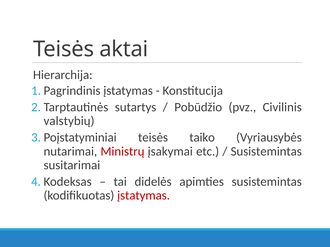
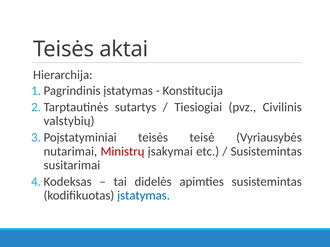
Pobūdžio: Pobūdžio -> Tiesiogiai (198, 107)
taiko: taiko -> teisė (202, 138)
įstatymas colour: red -> blue (144, 196)
